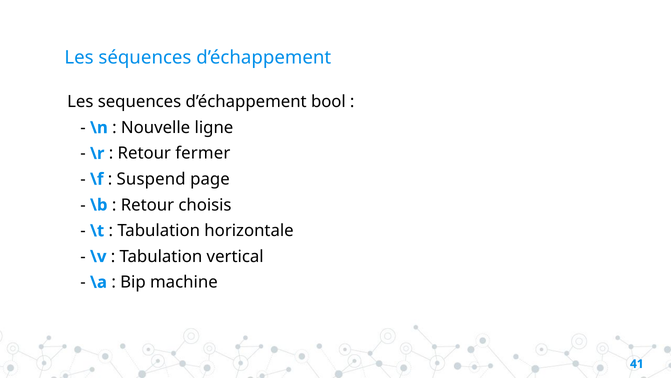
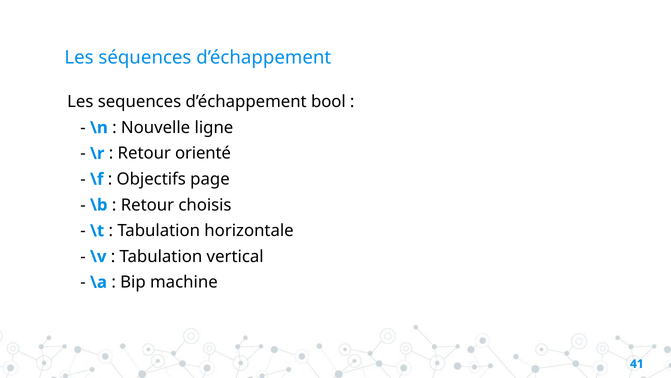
fermer: fermer -> orienté (203, 153)
Suspend: Suspend -> Objectifs (151, 179)
